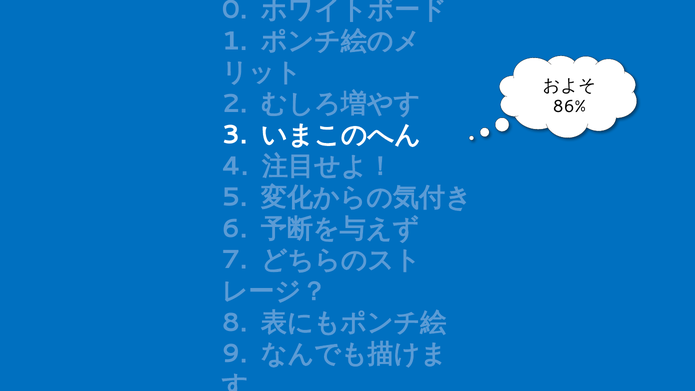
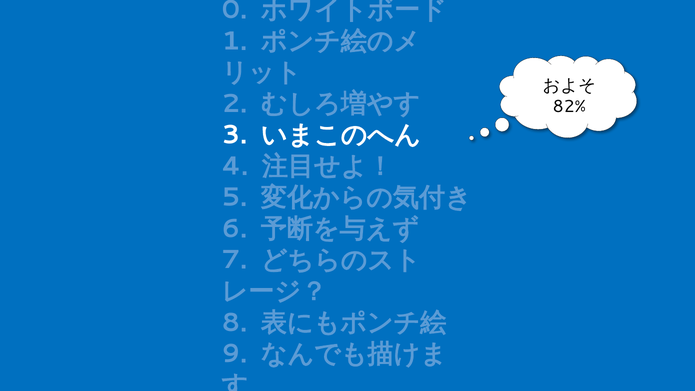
86%: 86% -> 82% (569, 106)
